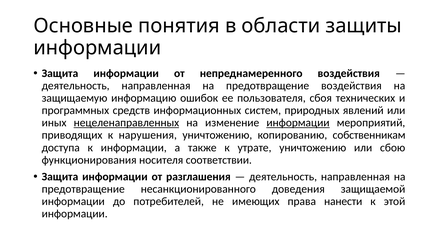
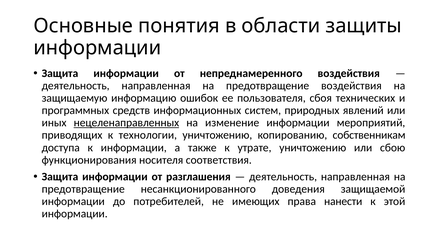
информации underline: present -> none (298, 123)
нарушения: нарушения -> технологии (148, 135)
соответствии: соответствии -> соответствия (219, 160)
